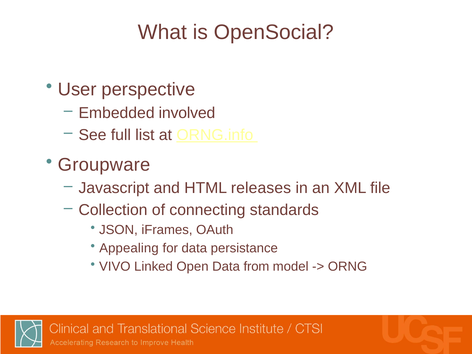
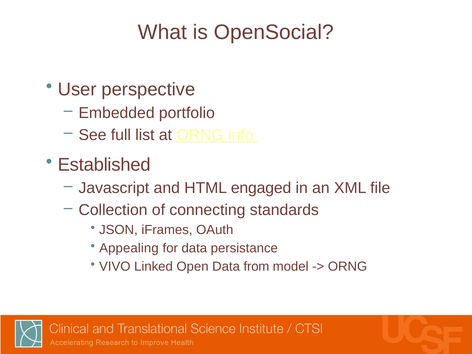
involved: involved -> portfolio (187, 113)
Groupware: Groupware -> Established (104, 165)
releases: releases -> engaged (261, 188)
